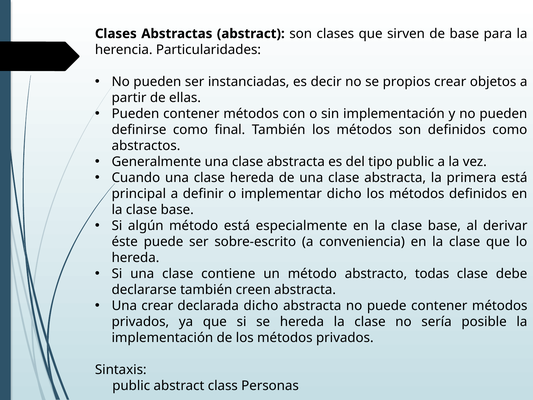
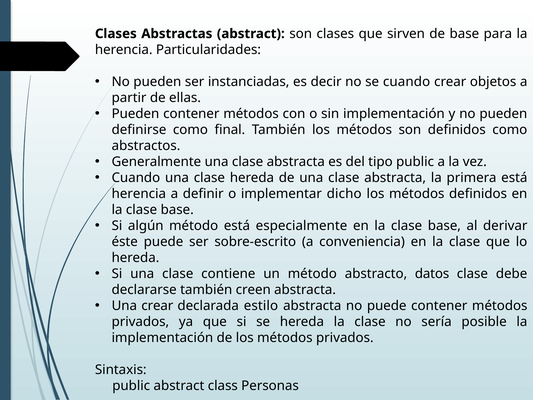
se propios: propios -> cuando (407, 82)
principal: principal -> herencia (139, 194)
todas: todas -> datos (432, 274)
declarada dicho: dicho -> estilo (261, 306)
